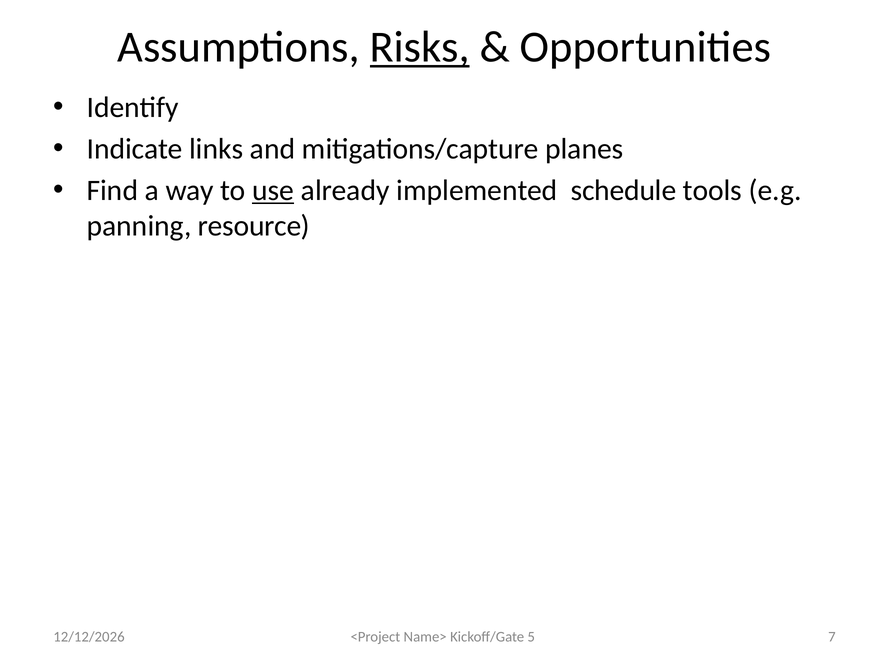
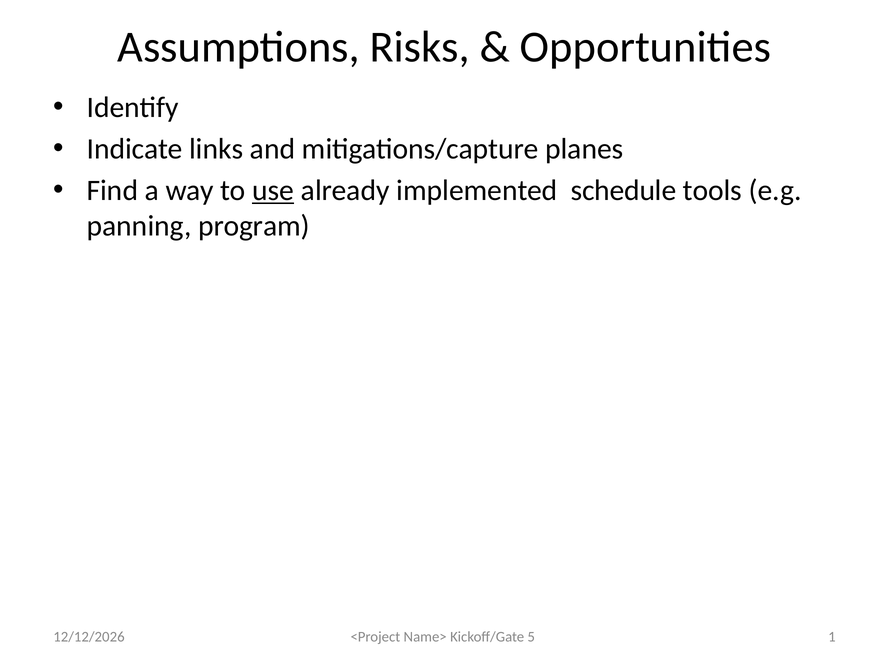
Risks underline: present -> none (420, 47)
resource: resource -> program (254, 226)
7: 7 -> 1 (832, 637)
